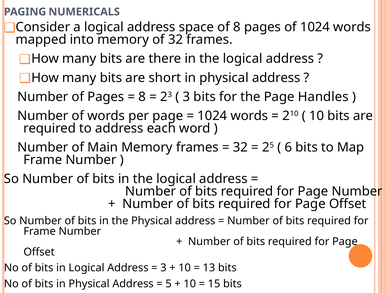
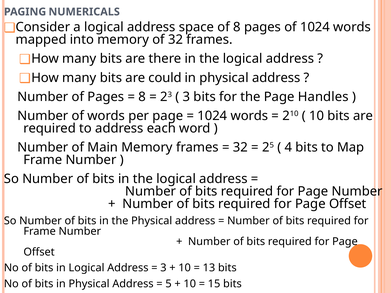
short: short -> could (165, 78)
6: 6 -> 4 (288, 147)
